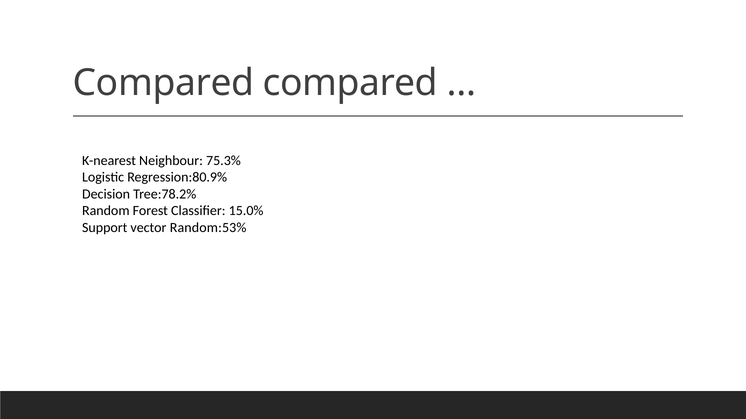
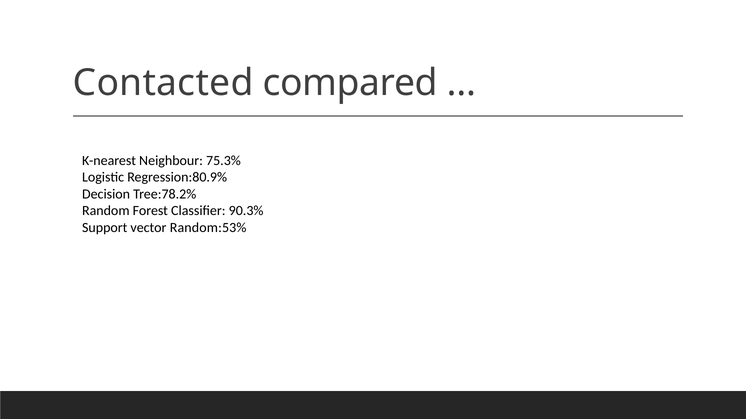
Compared: Compared -> Contacted (163, 83)
15.0%: 15.0% -> 90.3% (246, 211)
